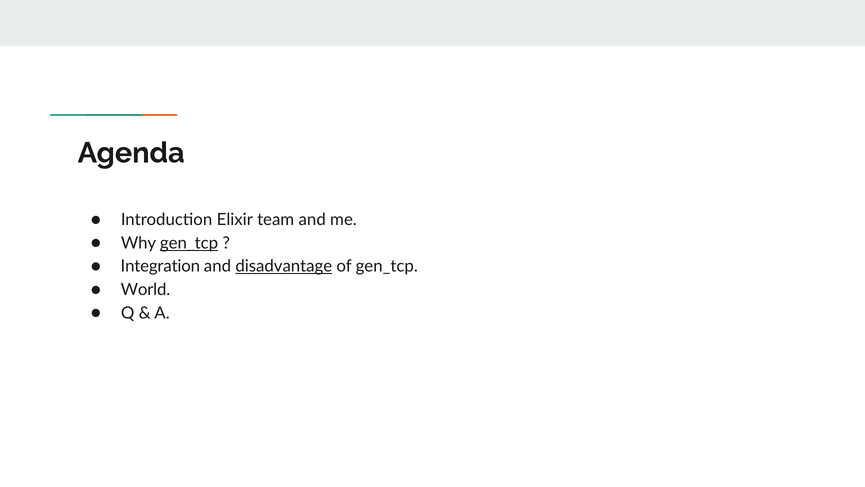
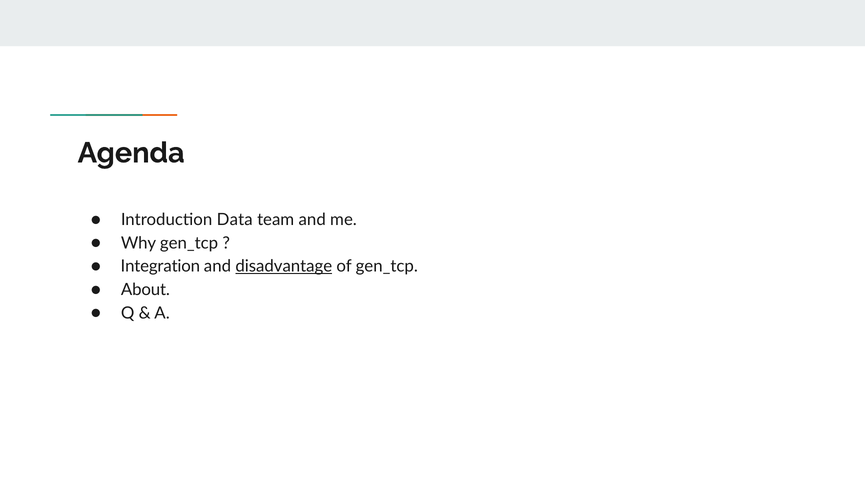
Elixir: Elixir -> Data (235, 220)
gen_tcp underline: present -> none (189, 243)
World: World -> About (145, 289)
